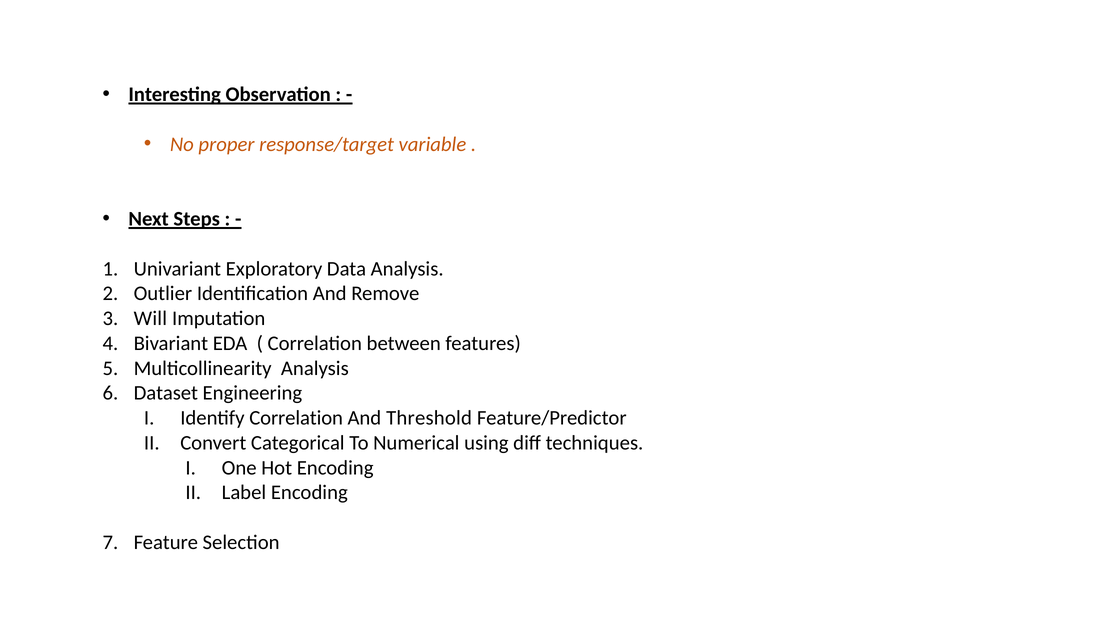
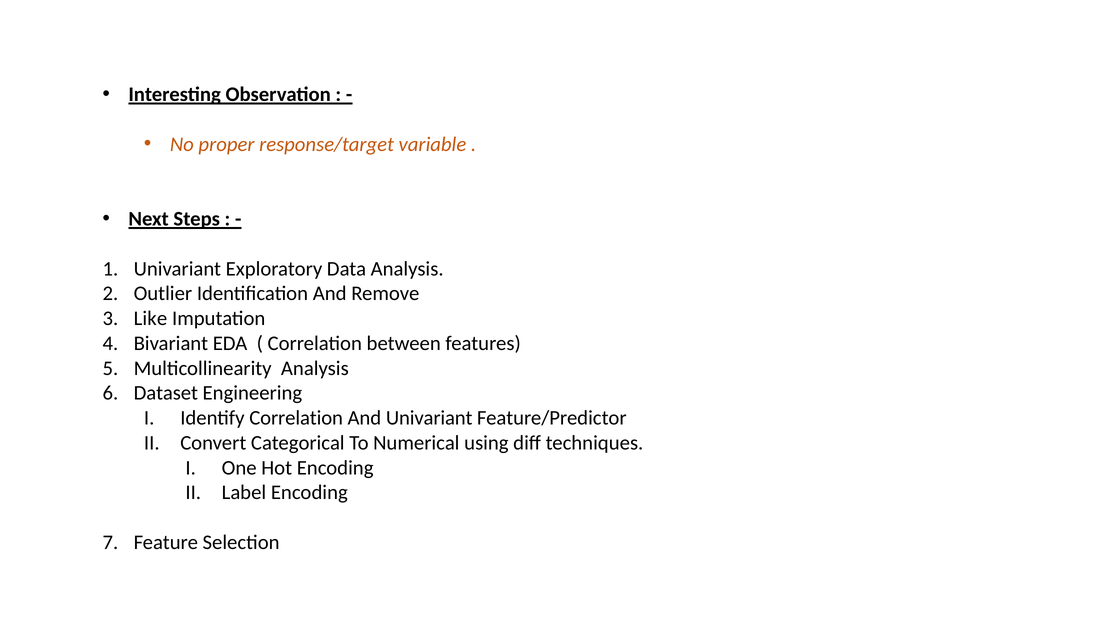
Will: Will -> Like (150, 318)
And Threshold: Threshold -> Univariant (429, 418)
